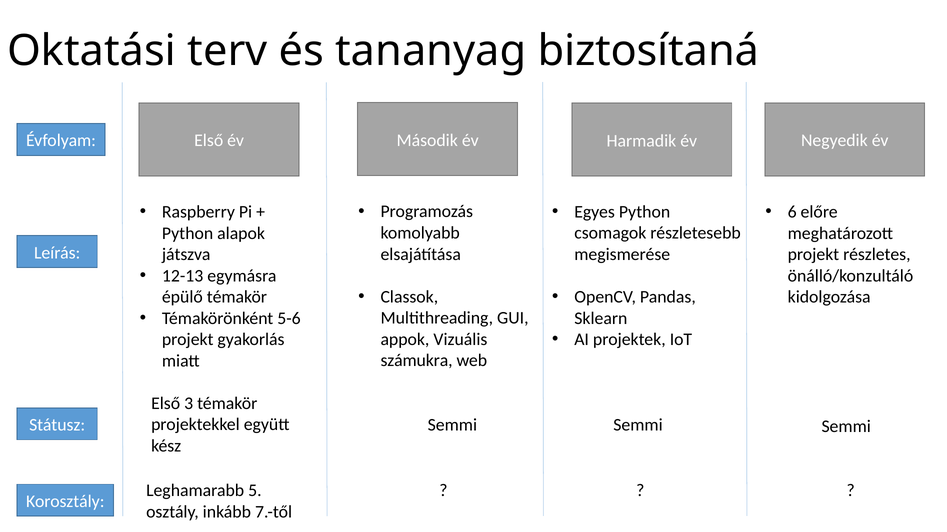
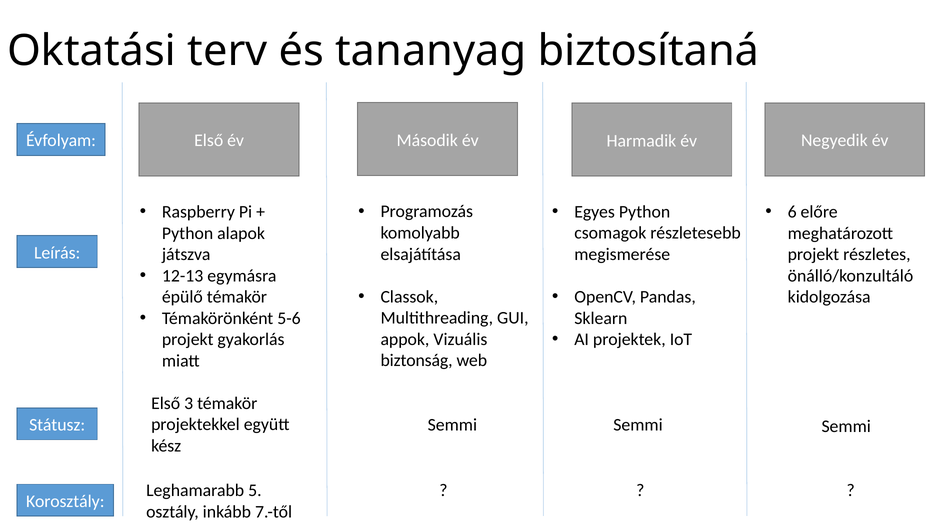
számukra: számukra -> biztonság (417, 361)
